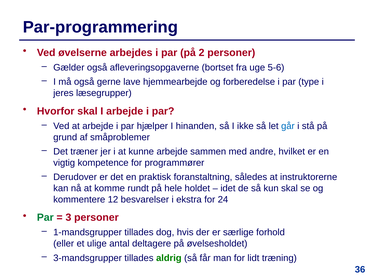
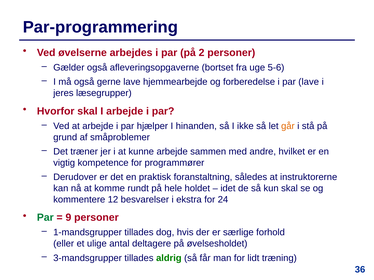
par type: type -> lave (309, 82)
går colour: blue -> orange (288, 126)
3: 3 -> 9 (68, 218)
